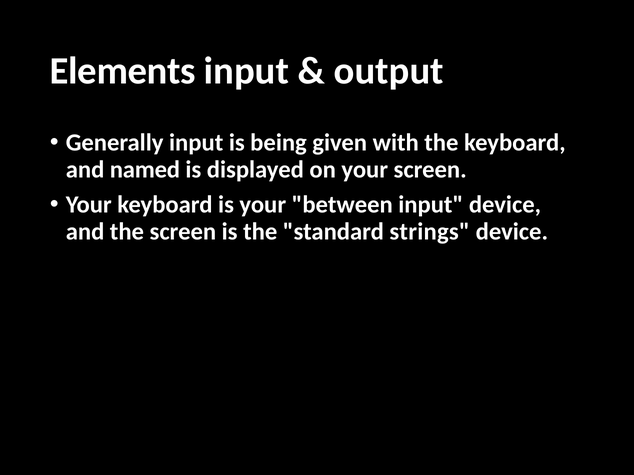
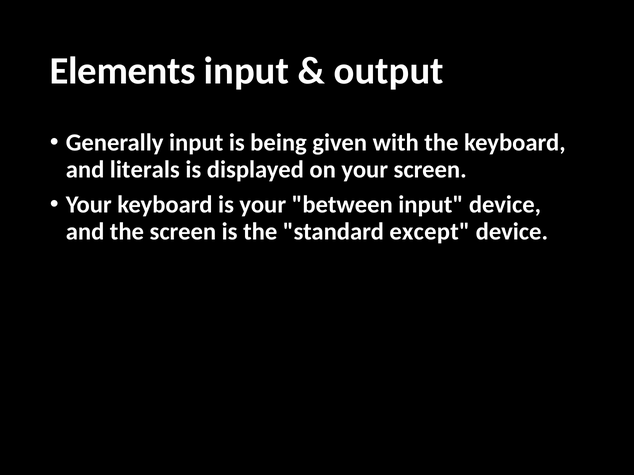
named: named -> literals (145, 170)
strings: strings -> except (430, 232)
